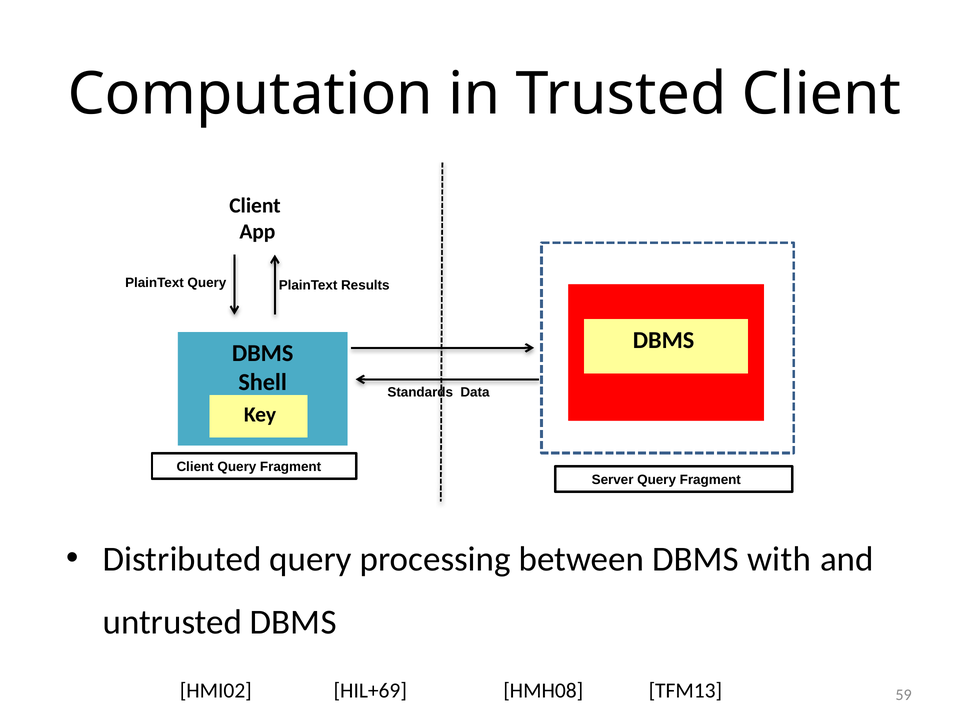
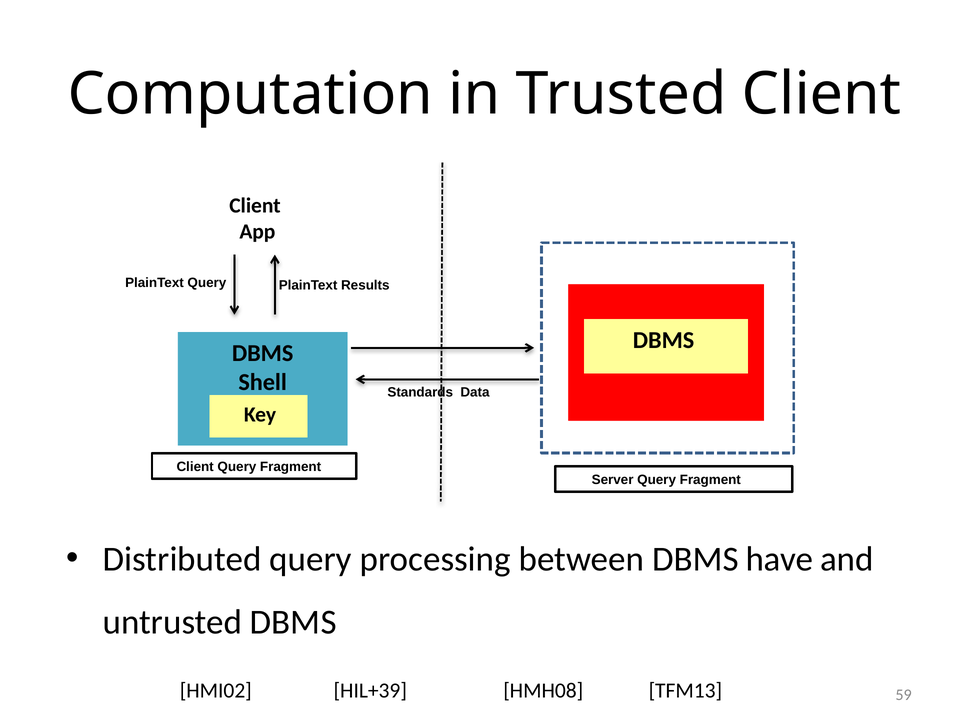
with: with -> have (780, 559)
HIL+69: HIL+69 -> HIL+39 (370, 690)
